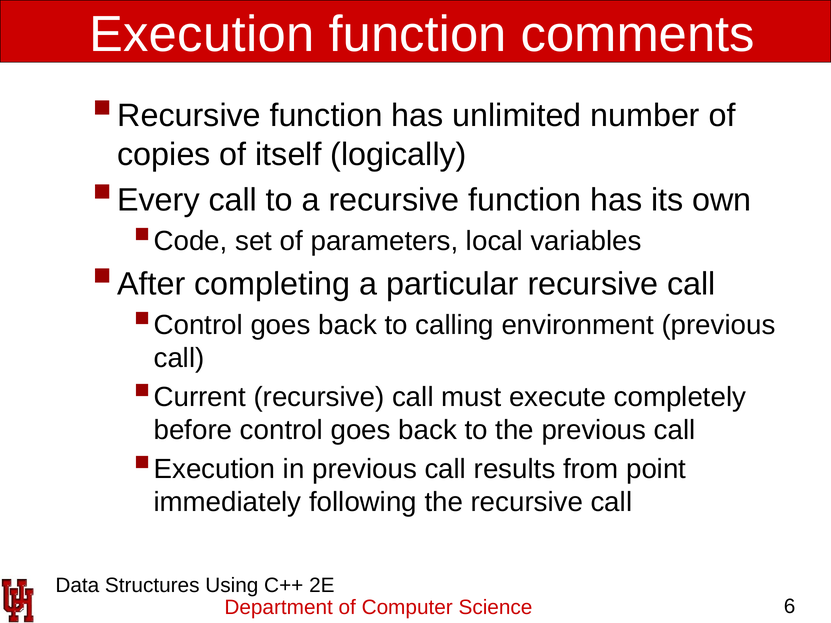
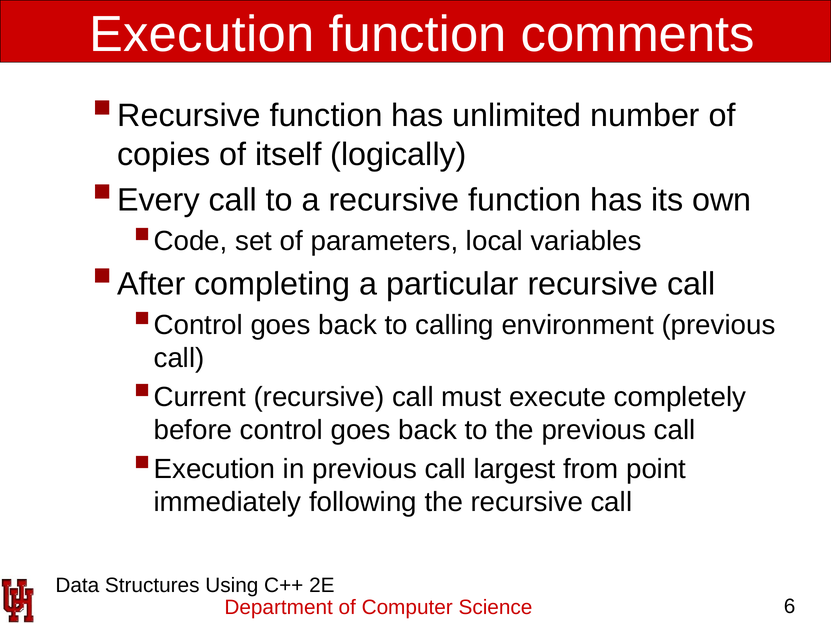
results: results -> largest (515, 469)
